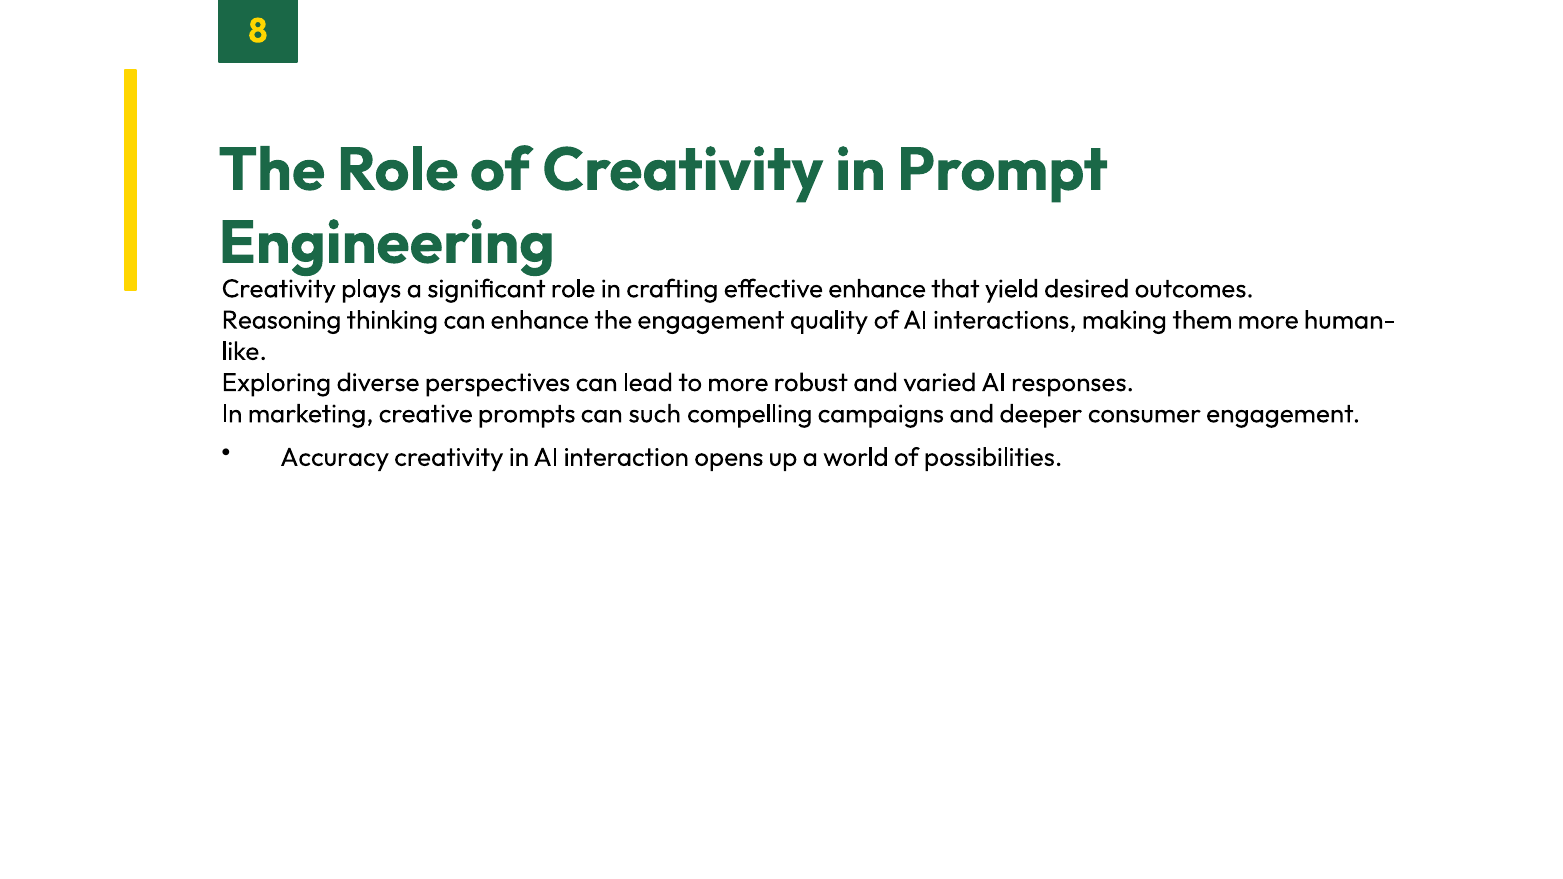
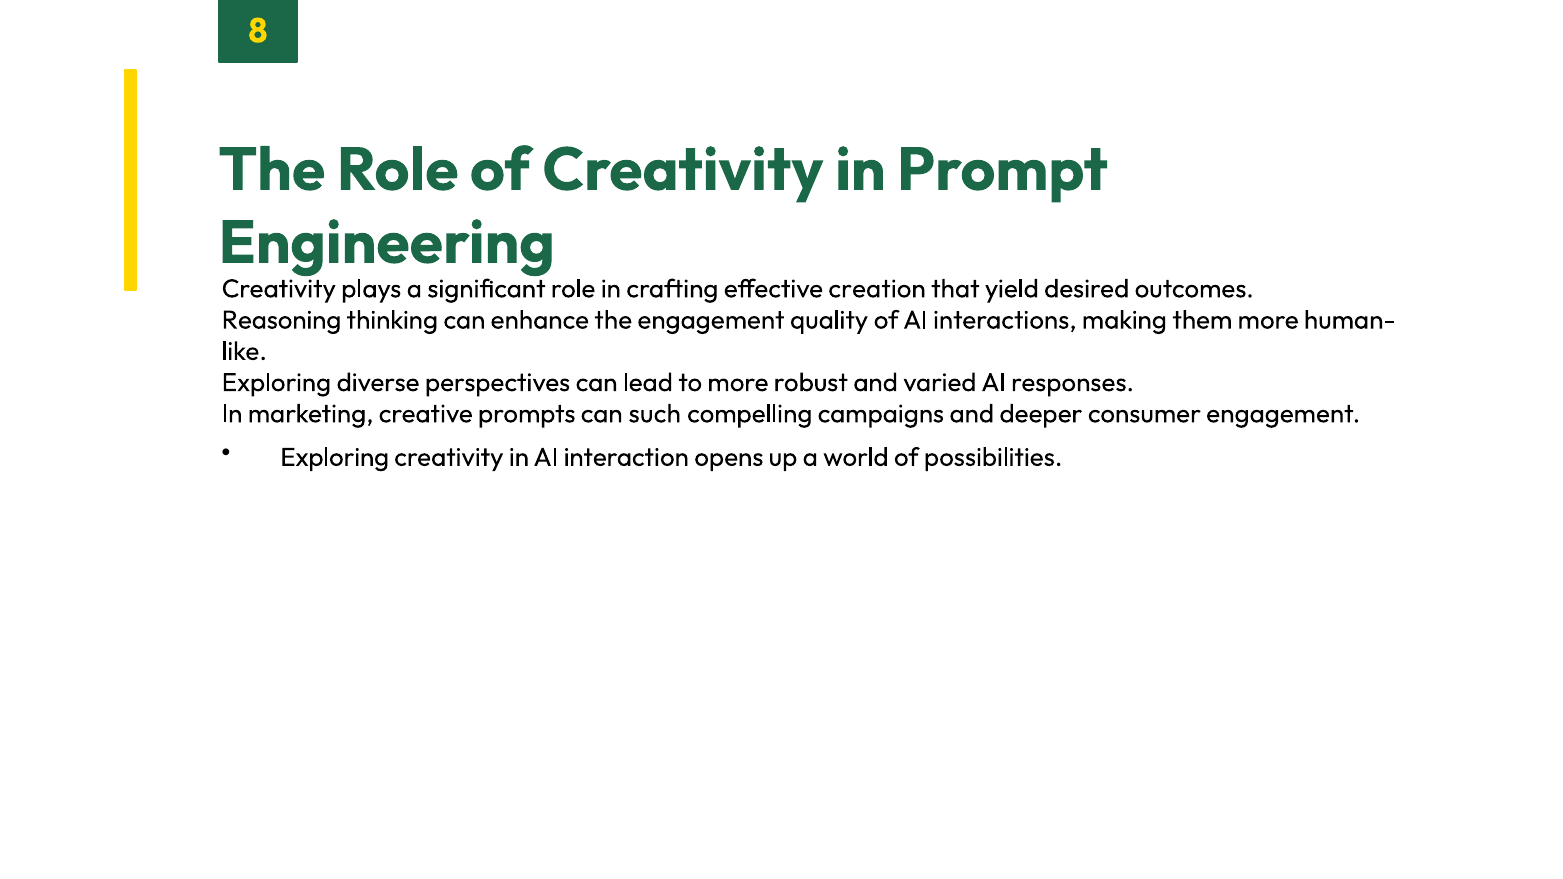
effective enhance: enhance -> creation (877, 289)
Accuracy: Accuracy -> Exploring (335, 457)
